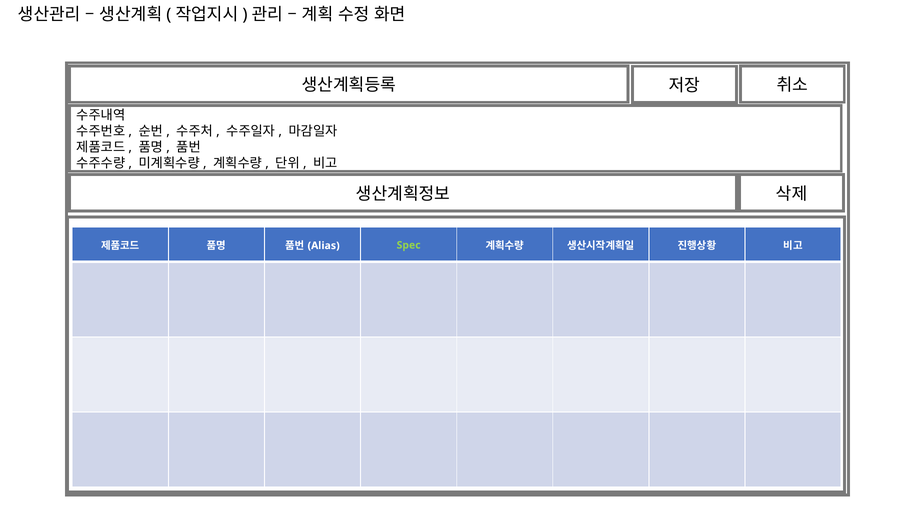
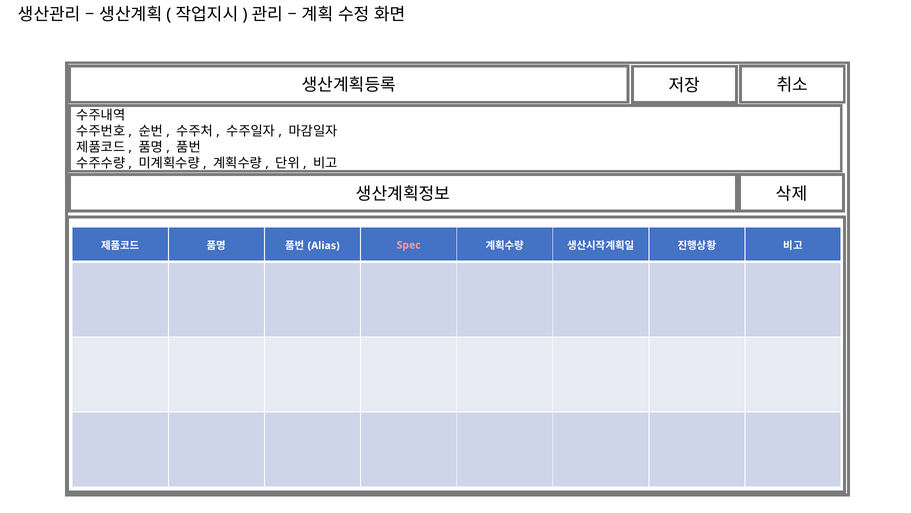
Spec colour: light green -> pink (409, 245)
